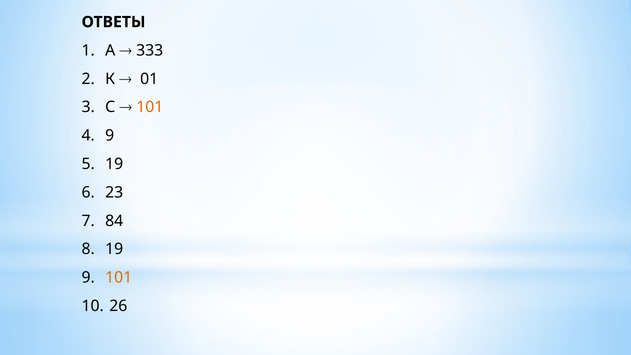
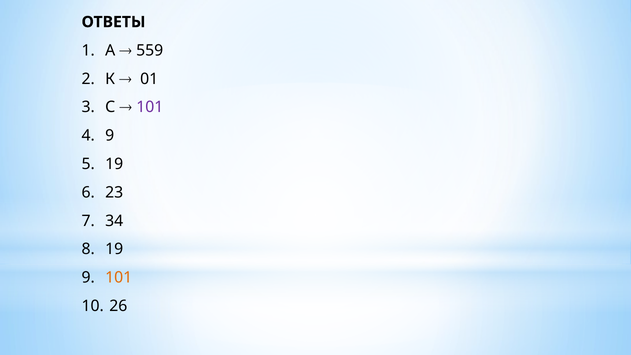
333: 333 -> 559 (150, 50)
101 colour: orange -> purple (150, 107)
84: 84 -> 34 (114, 221)
